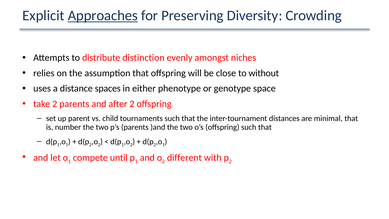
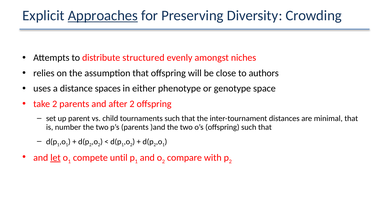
distinction: distinction -> structured (143, 58)
without: without -> authors (264, 73)
let underline: none -> present (55, 158)
different: different -> compare (184, 158)
